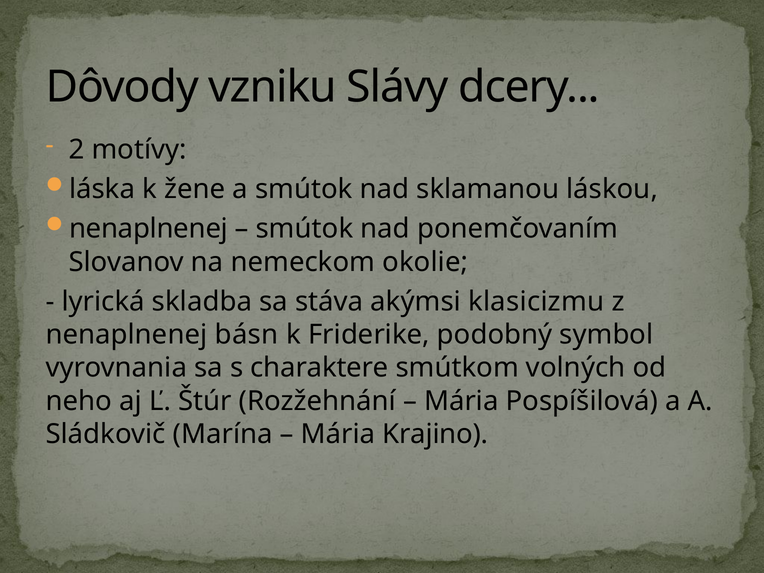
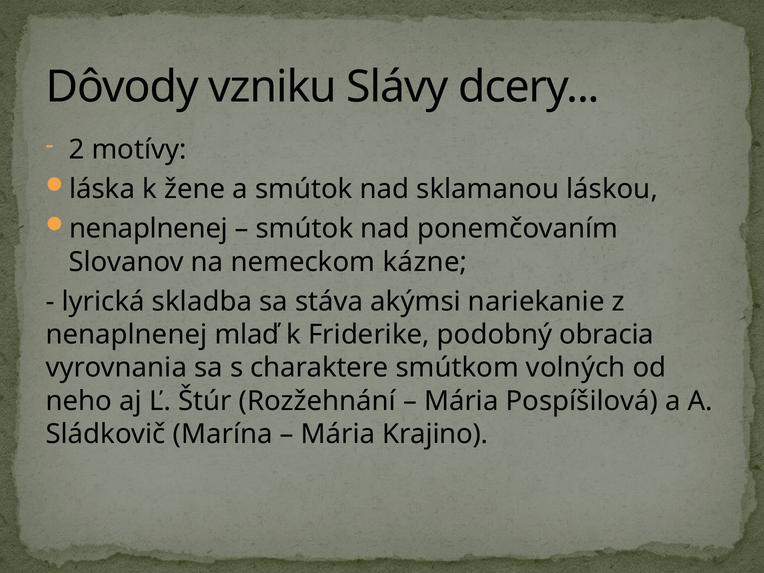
okolie: okolie -> kázne (425, 262)
klasicizmu: klasicizmu -> nariekanie (536, 301)
básn: básn -> mlaď (247, 335)
symbol: symbol -> obracia (607, 335)
